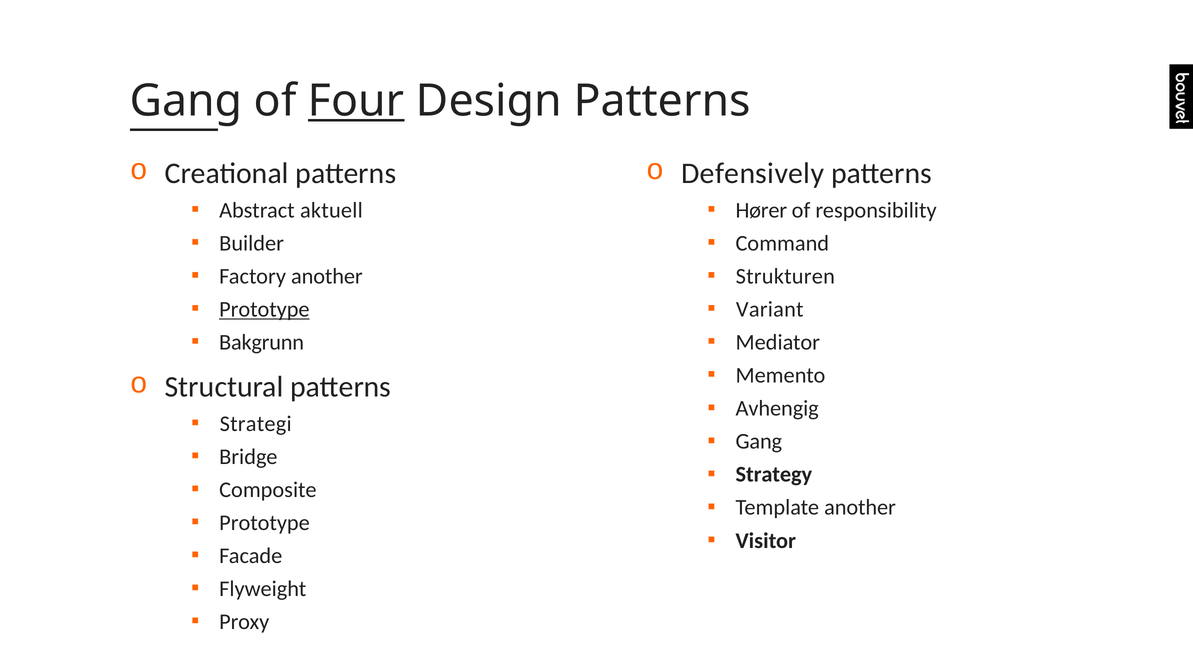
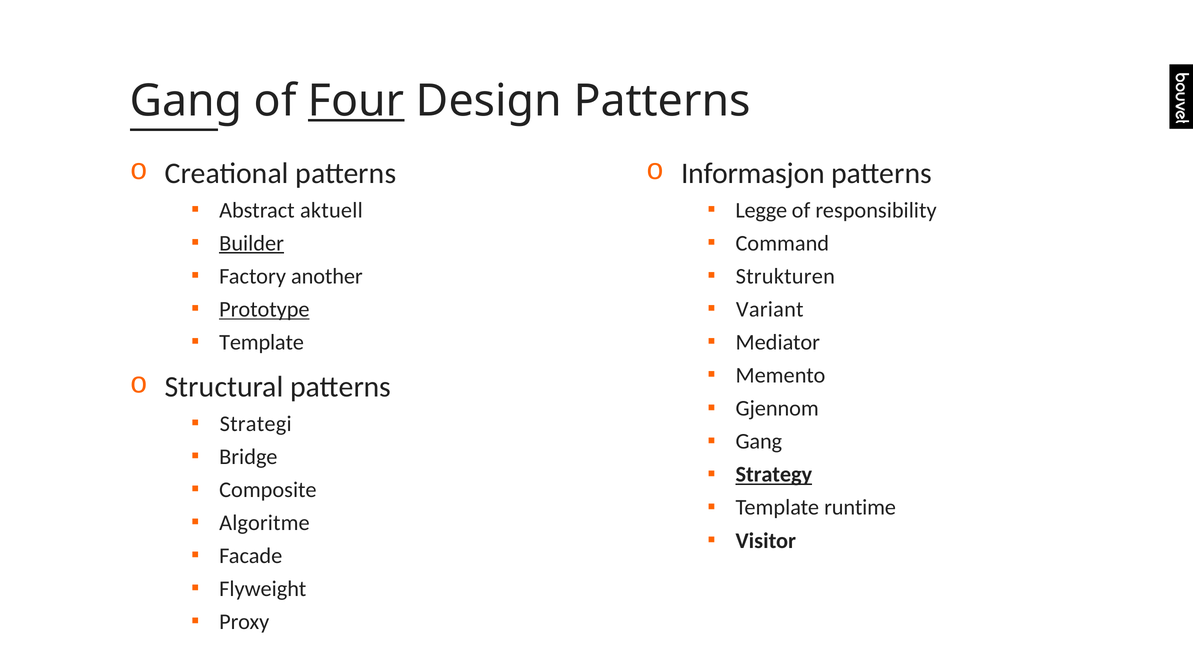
Defensively: Defensively -> Informasjon (753, 173)
Hører: Hører -> Legge (761, 210)
Builder underline: none -> present (252, 243)
Bakgrunn: Bakgrunn -> Template (262, 342)
Avhengig: Avhengig -> Gjennom (777, 408)
Strategy underline: none -> present (774, 475)
Template another: another -> runtime (860, 508)
Prototype: Prototype -> Algoritme (264, 523)
